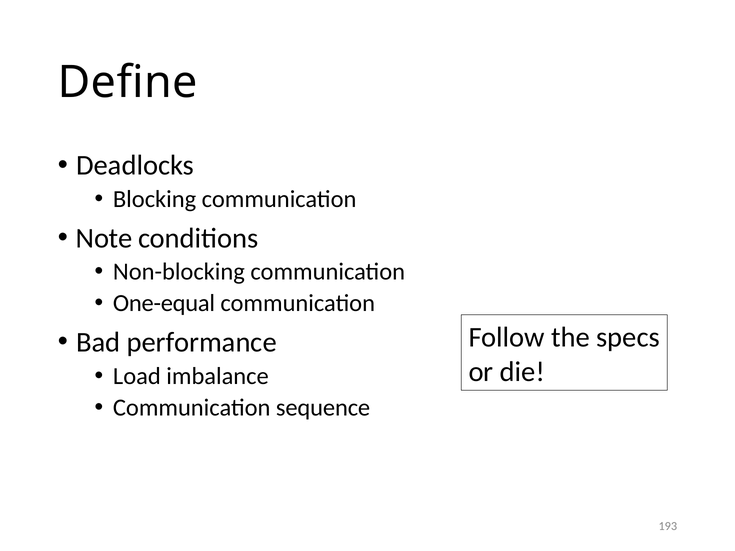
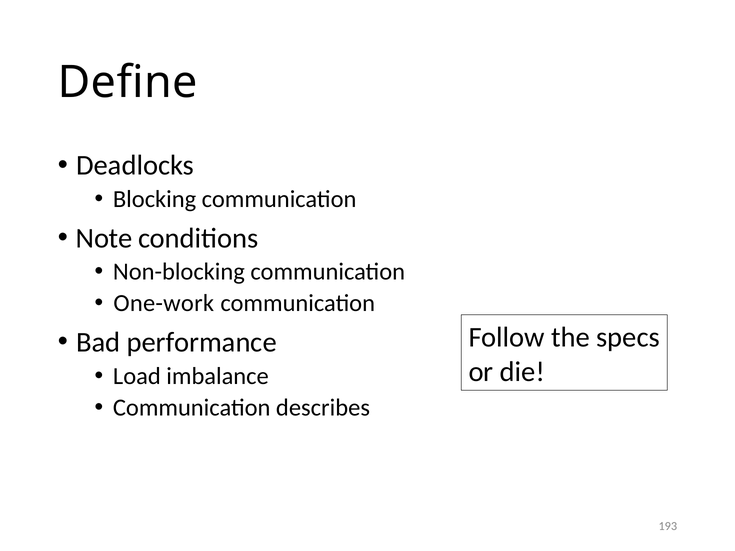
One-equal: One-equal -> One-work (164, 304)
sequence: sequence -> describes (323, 408)
